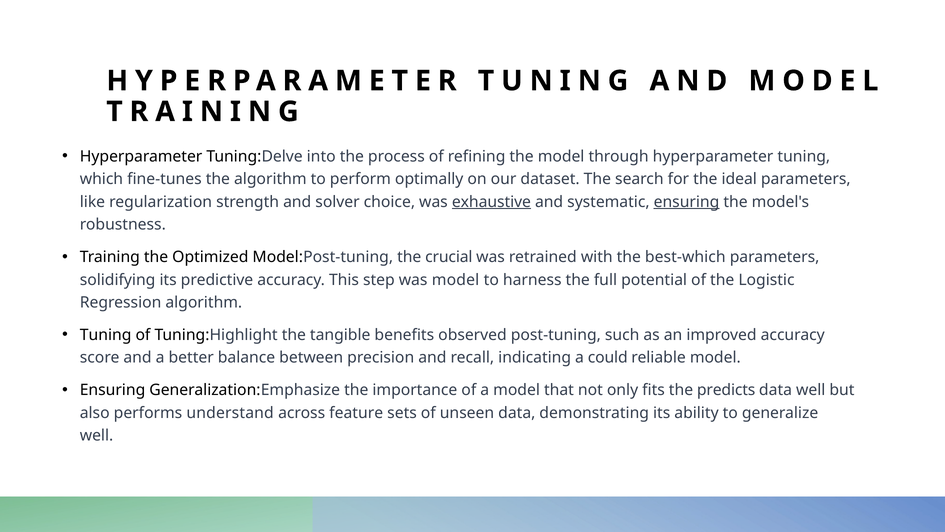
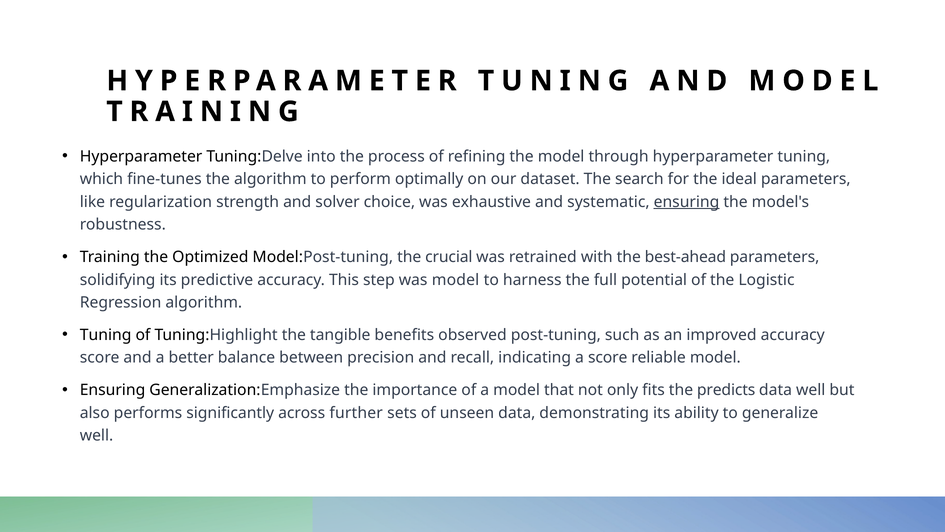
exhaustive underline: present -> none (491, 202)
best-which: best-which -> best-ahead (685, 257)
a could: could -> score (608, 357)
understand: understand -> significantly (230, 413)
feature: feature -> further (356, 413)
